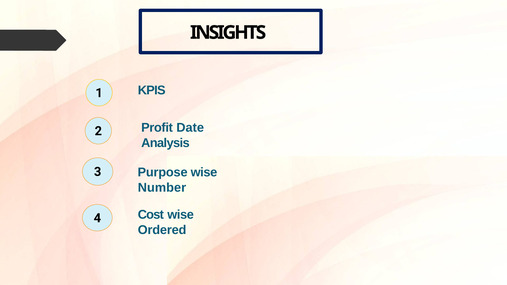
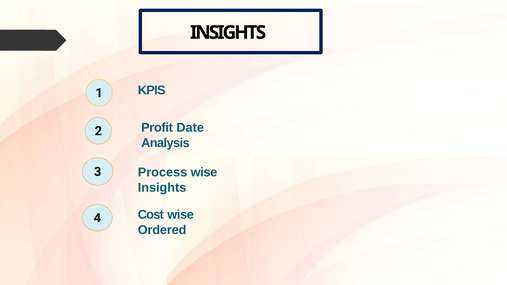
Purpose: Purpose -> Process (163, 173)
Number: Number -> Insights (162, 188)
